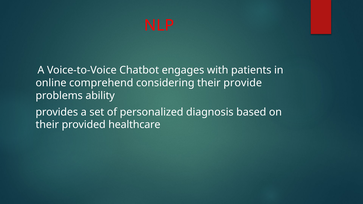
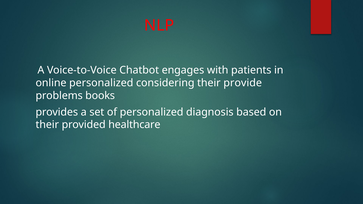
online comprehend: comprehend -> personalized (101, 83)
ability: ability -> books (100, 96)
